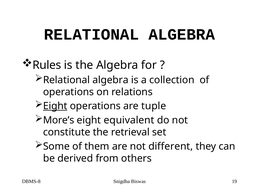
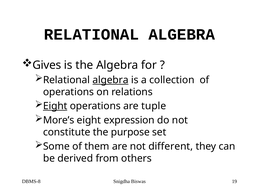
Rules: Rules -> Gives (47, 65)
algebra underline: none -> present (111, 80)
equivalent: equivalent -> expression (129, 120)
retrieval: retrieval -> purpose (130, 132)
